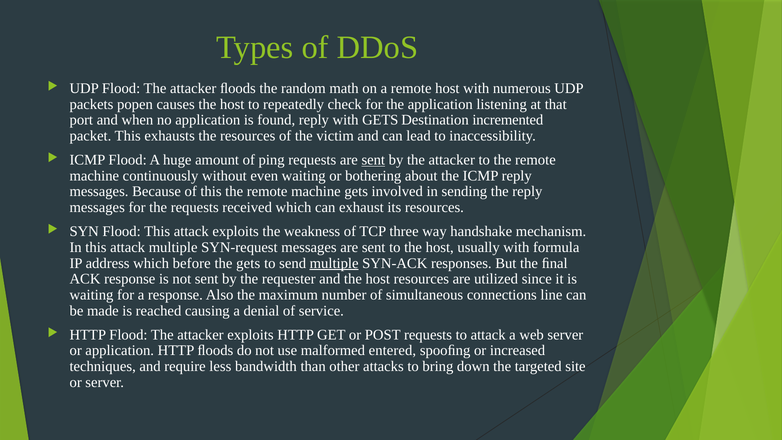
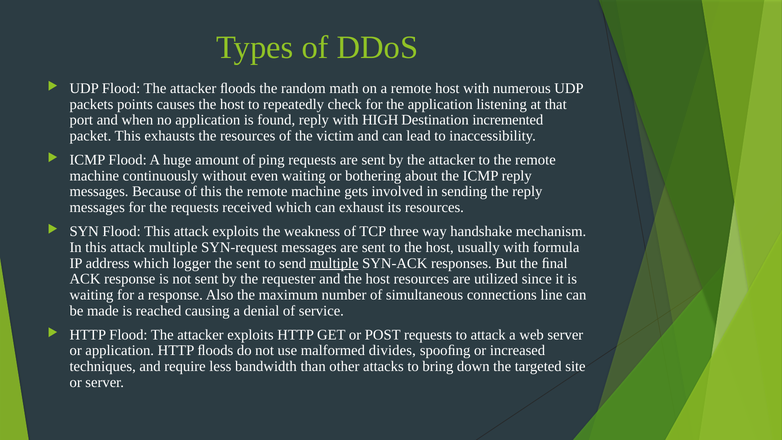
popen: popen -> points (135, 104)
with GETS: GETS -> HIGH (380, 120)
sent underline: present -> none (373, 160)
before: before -> logger (192, 263)
the gets: gets -> sent (248, 263)
entered: entered -> divides (392, 350)
